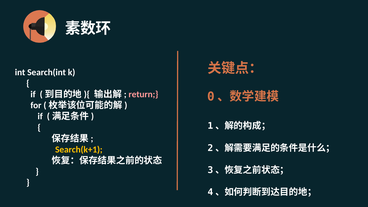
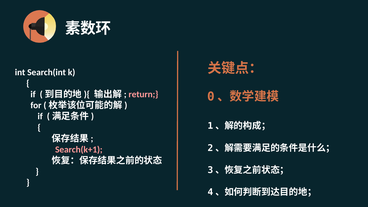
Search(k+1 colour: yellow -> pink (79, 150)
